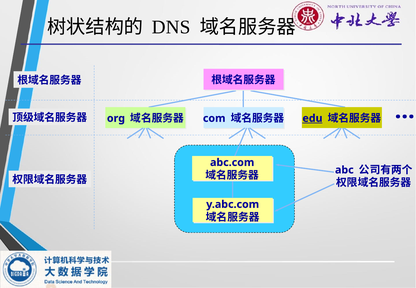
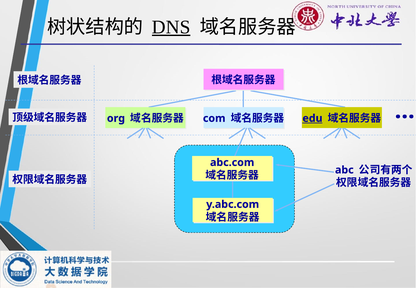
DNS underline: none -> present (171, 27)
